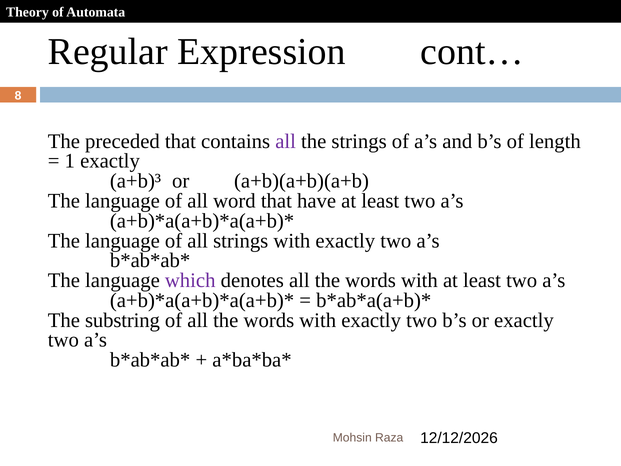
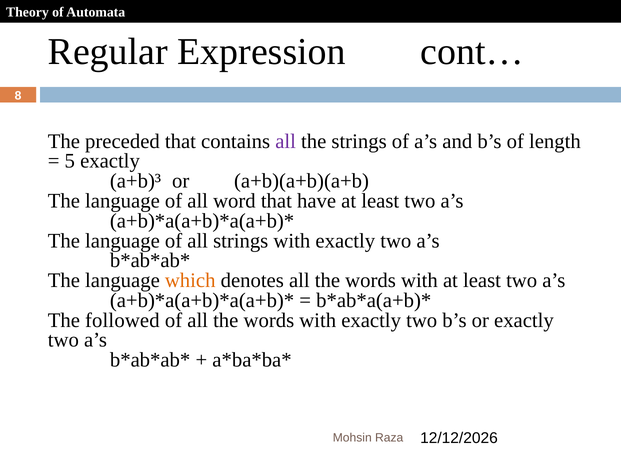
1: 1 -> 5 (70, 161)
which colour: purple -> orange (190, 280)
substring: substring -> followed (122, 320)
